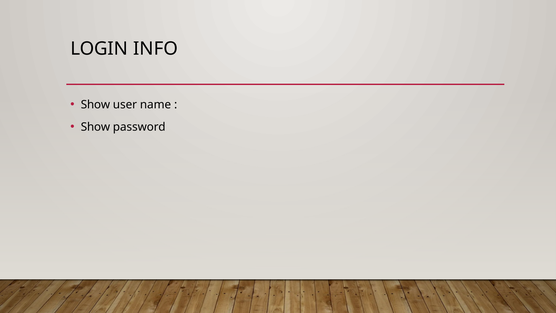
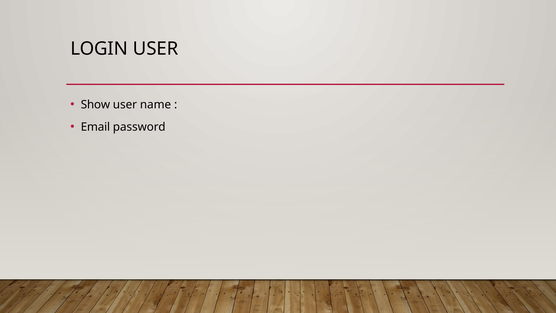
LOGIN INFO: INFO -> USER (156, 49)
Show: Show -> Email (95, 127)
